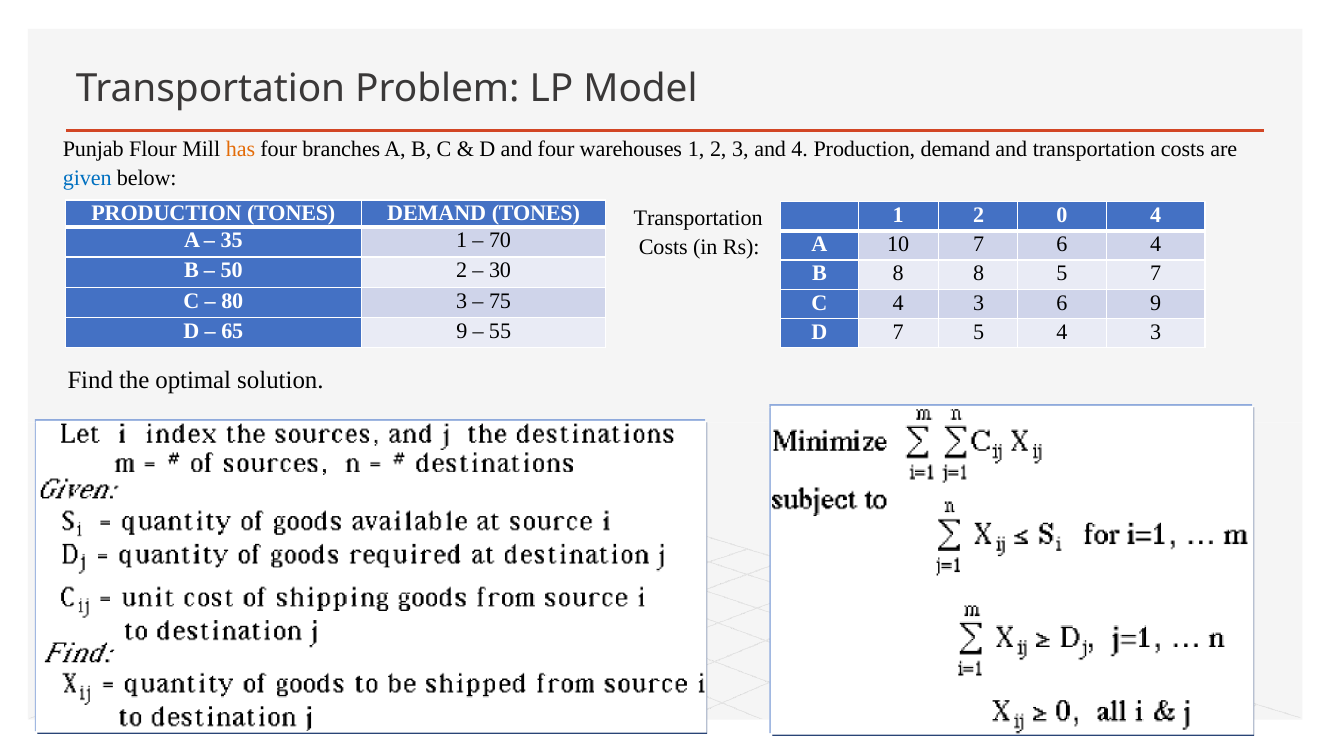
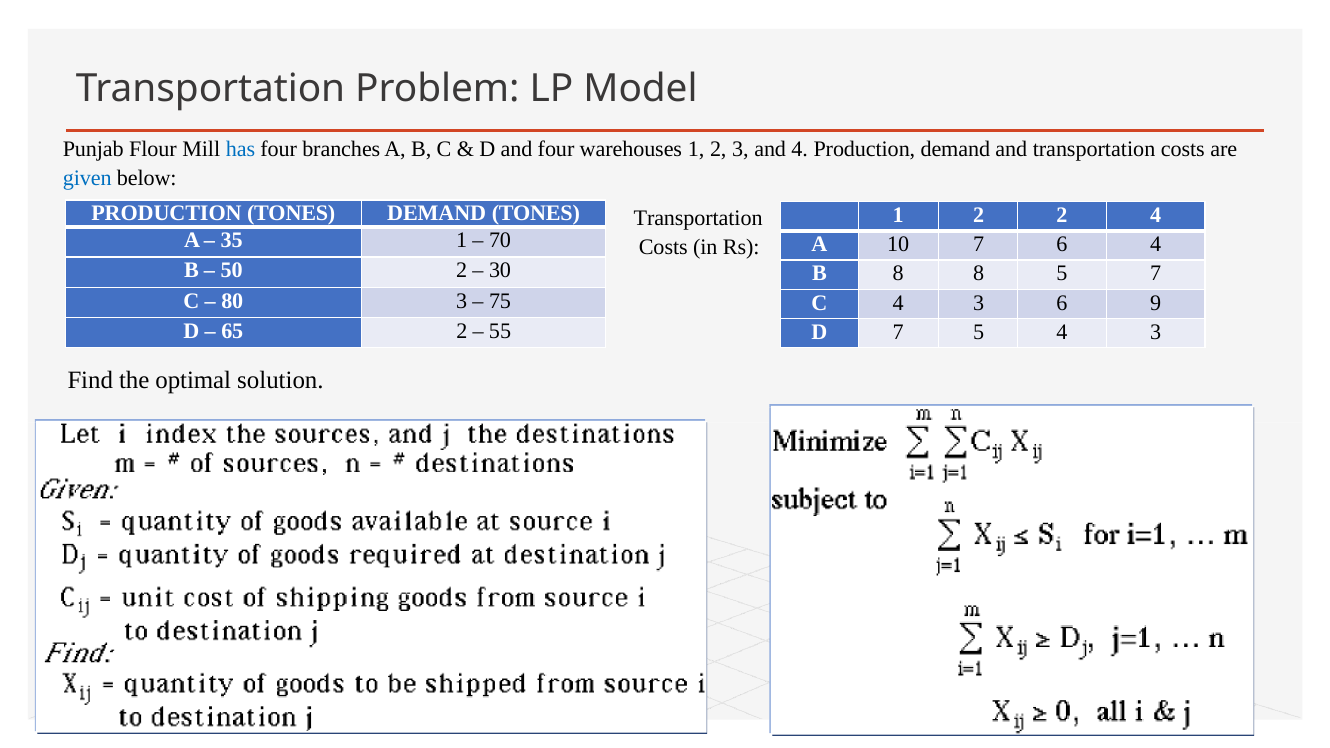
has colour: orange -> blue (240, 149)
2 0: 0 -> 2 (1062, 216)
65 9: 9 -> 2 (462, 331)
